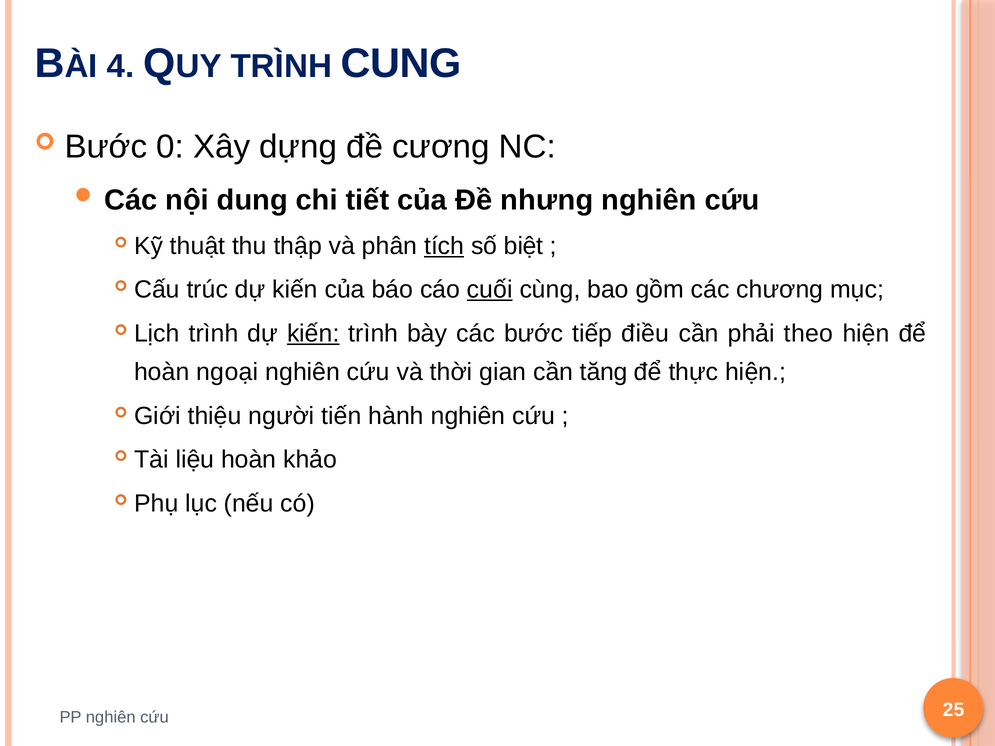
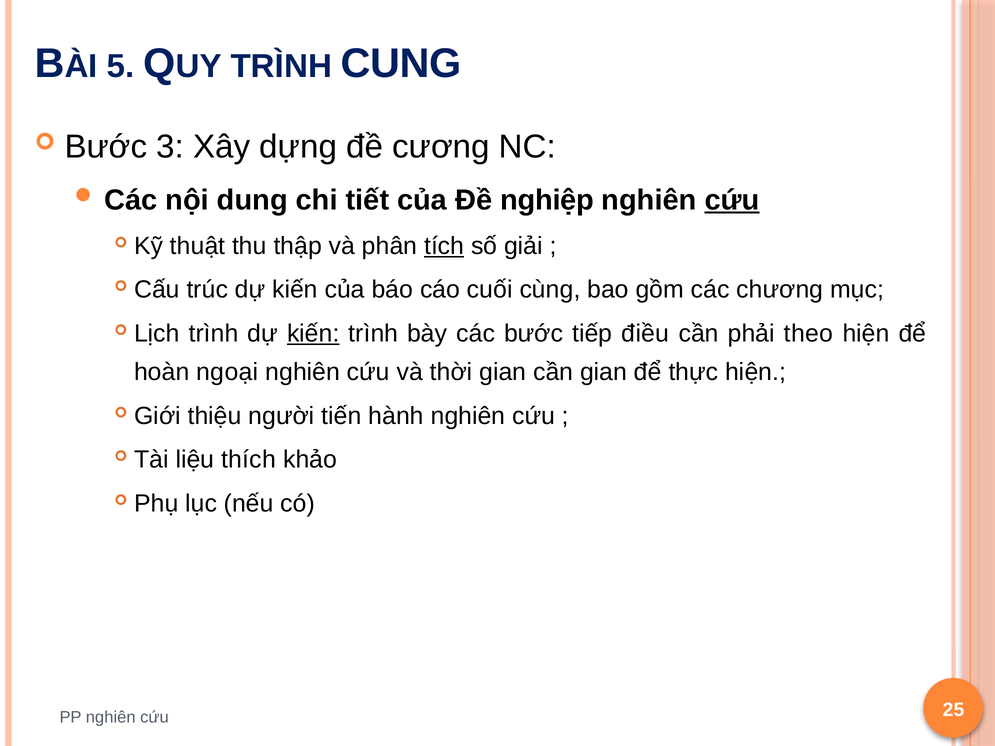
4: 4 -> 5 (121, 66)
0: 0 -> 3 (170, 147)
nhưng: nhưng -> nghiệp (547, 200)
cứu underline: none -> present (732, 200)
biệt: biệt -> giải (523, 246)
cuối underline: present -> none (490, 290)
cần tăng: tăng -> gian (604, 372)
liệu hoàn: hoàn -> thích (249, 460)
